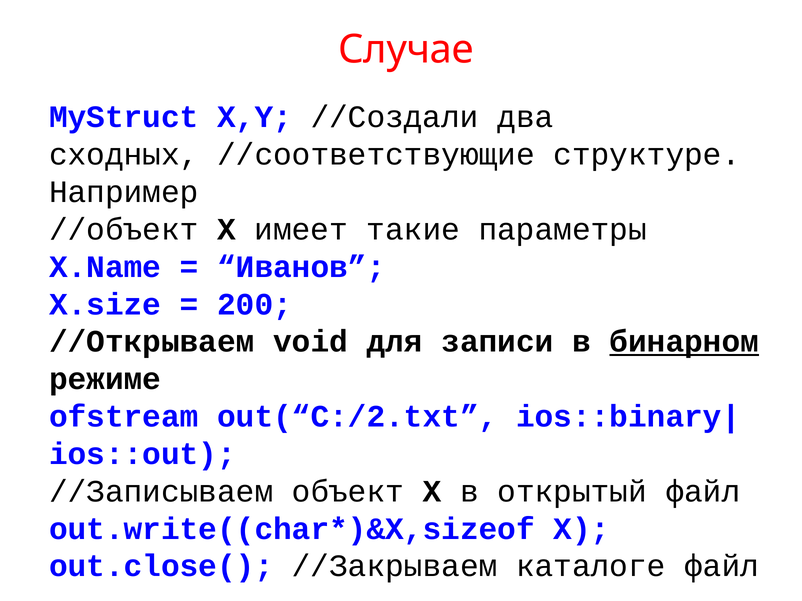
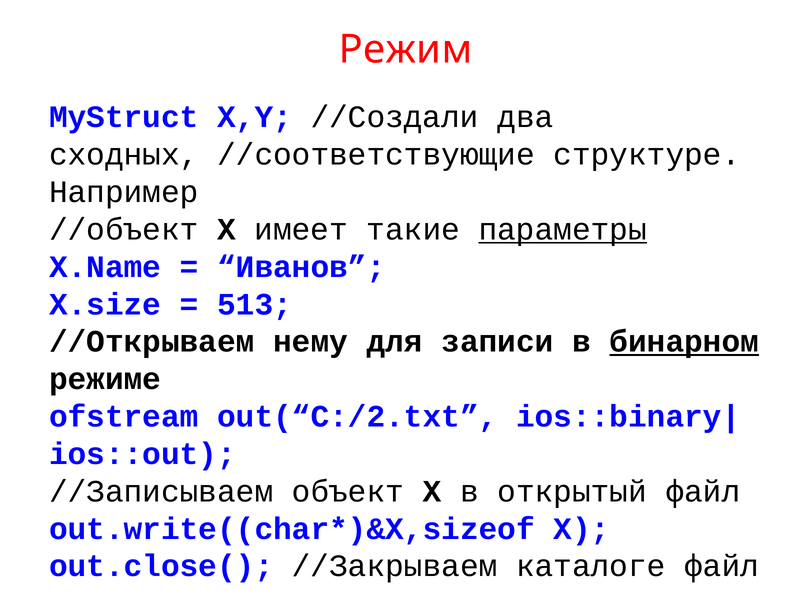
Случае: Случае -> Режим (406, 50)
параметры underline: none -> present (563, 230)
200: 200 -> 513 (255, 304)
void: void -> нему (311, 342)
